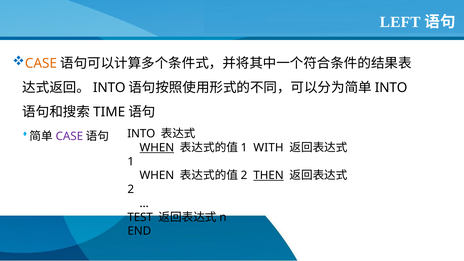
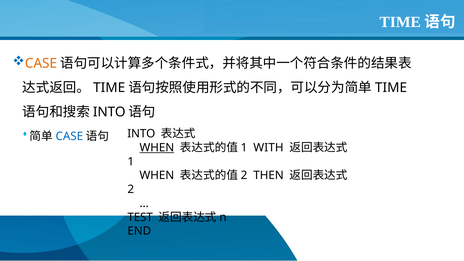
LEFT: LEFT -> TIME (400, 22)
INTO: INTO -> TIME (109, 88)
INTO: INTO -> TIME (391, 88)
TIME: TIME -> INTO (109, 112)
CASE colour: purple -> blue (69, 136)
THEN underline: present -> none (269, 175)
